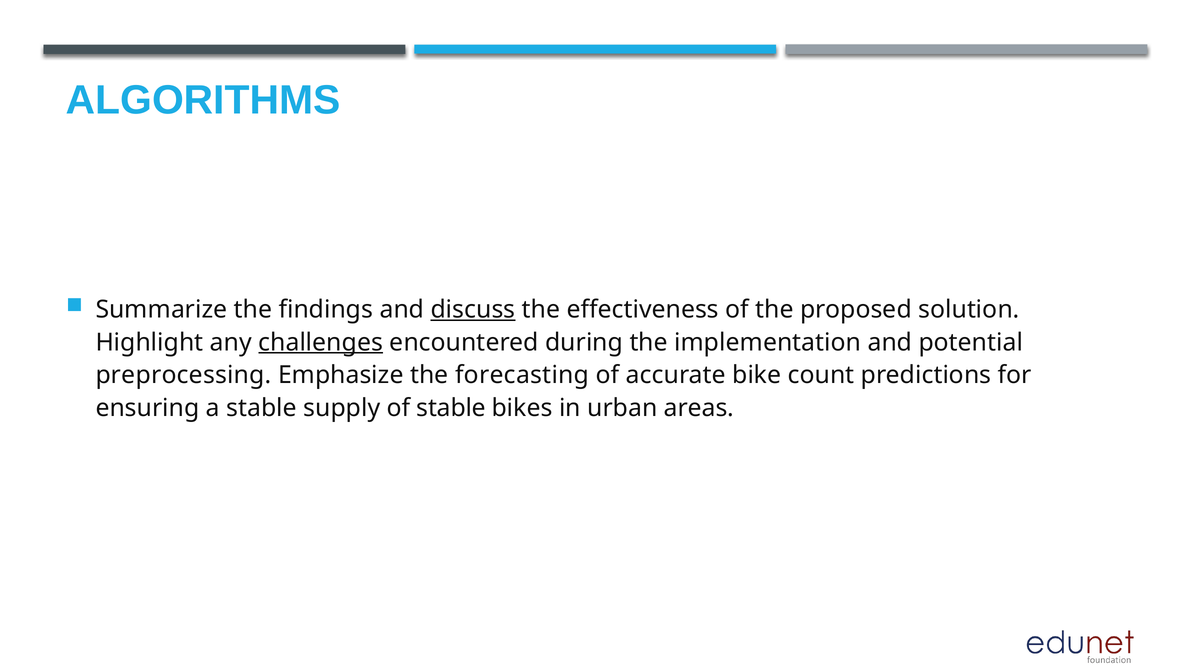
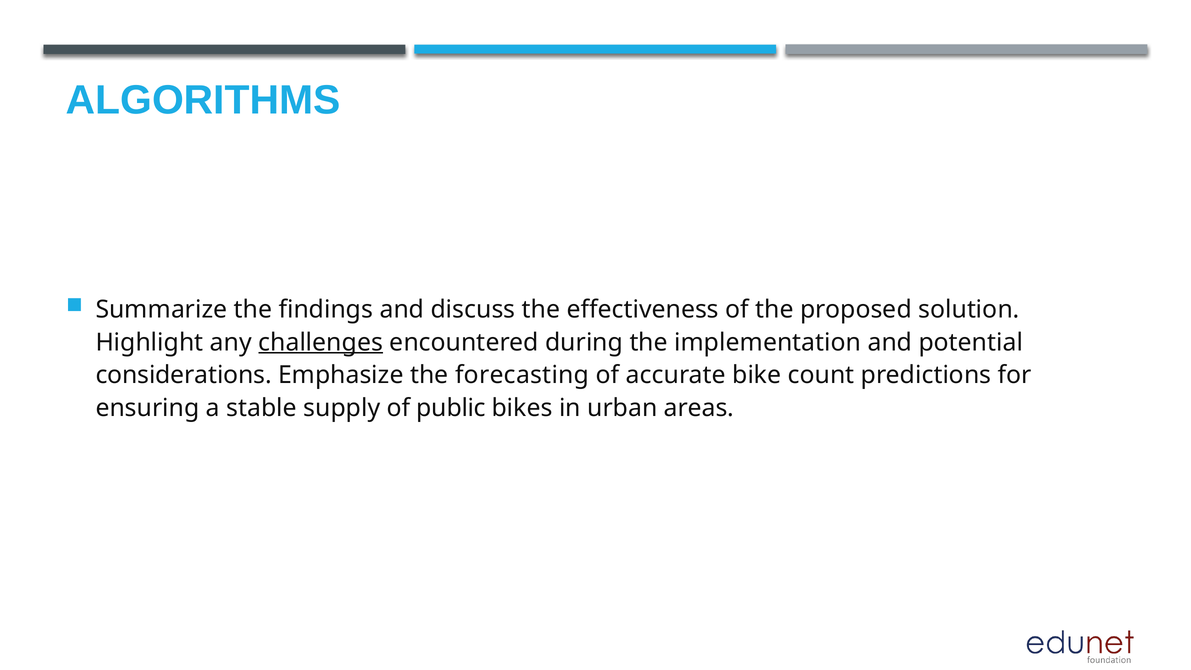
discuss underline: present -> none (473, 310)
preprocessing: preprocessing -> considerations (184, 375)
of stable: stable -> public (451, 408)
